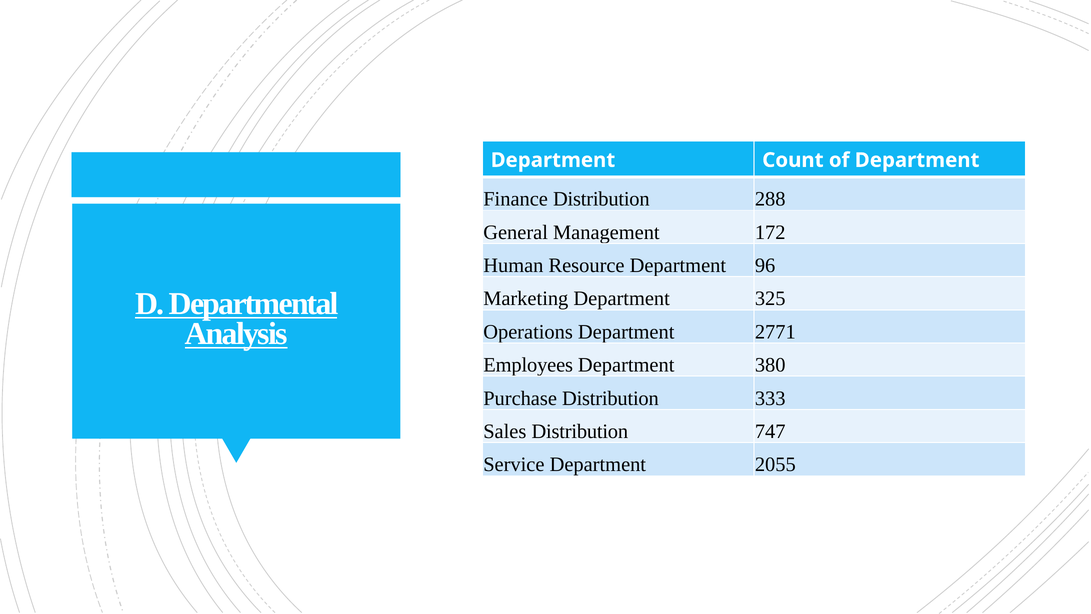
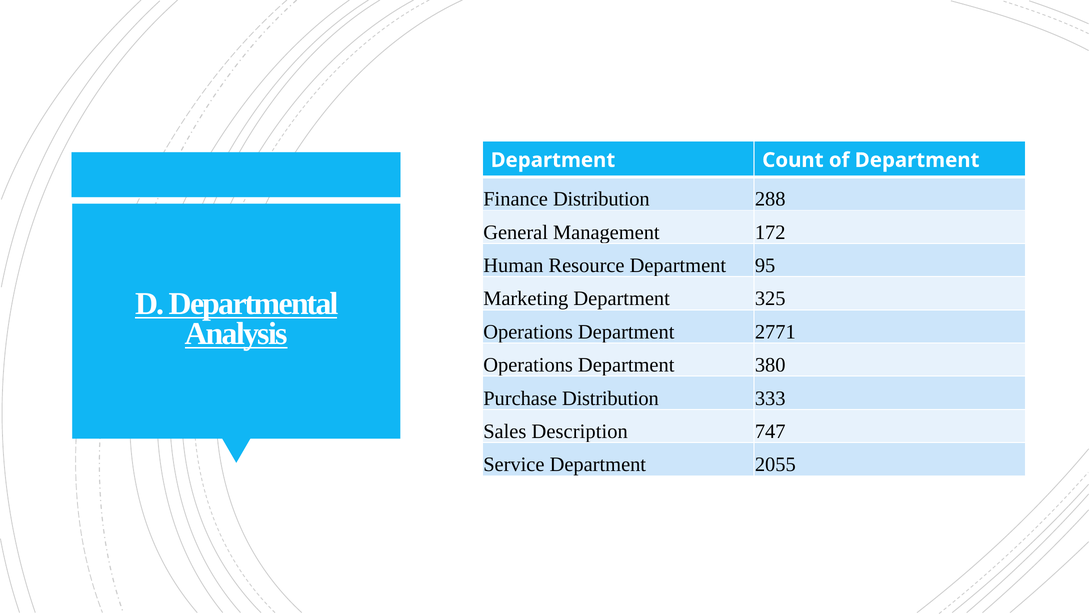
96: 96 -> 95 (765, 265)
Employees: Employees -> Operations (528, 365)
Sales Distribution: Distribution -> Description (580, 431)
